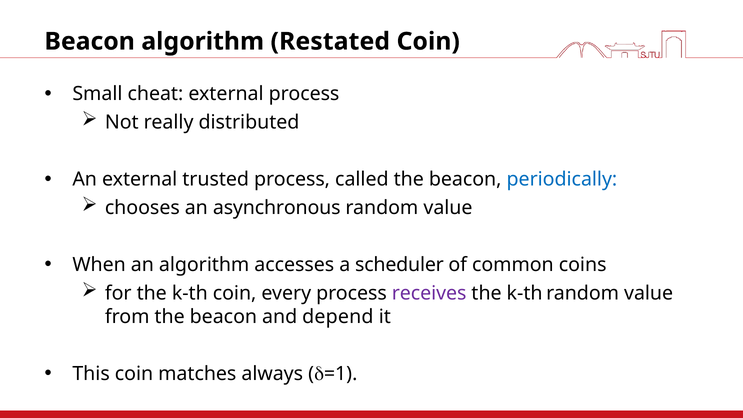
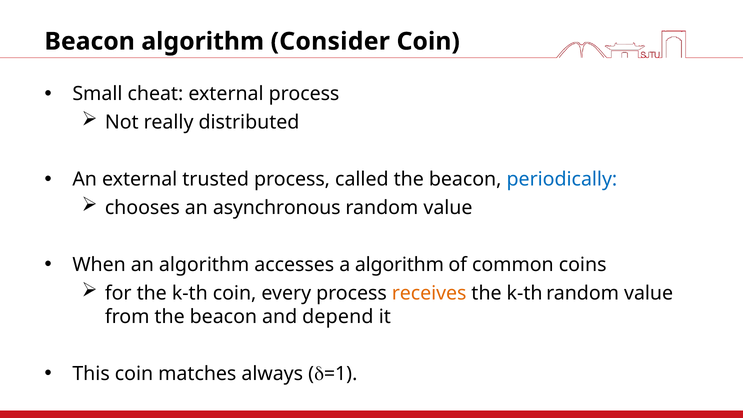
Restated: Restated -> Consider (330, 41)
a scheduler: scheduler -> algorithm (399, 265)
receives colour: purple -> orange (429, 293)
